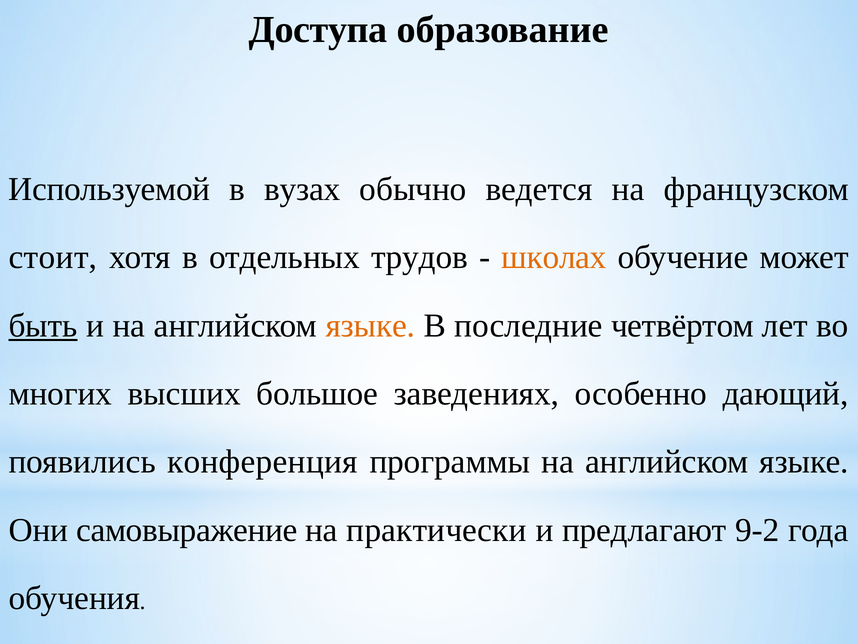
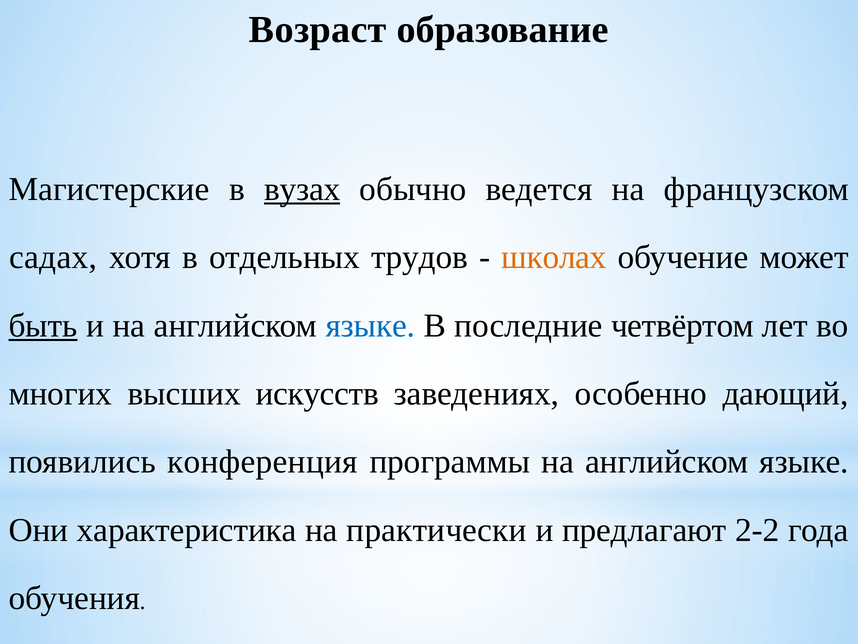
Доступа: Доступа -> Возраст (318, 30)
Используемой: Используемой -> Магистерские (109, 189)
вузах underline: none -> present (302, 189)
стоит: стоит -> садах (53, 257)
языке colour: orange -> blue (370, 325)
большое: большое -> искусств (317, 393)
самовыражение: самовыражение -> характеристика (187, 530)
9-2: 9-2 -> 2-2 (757, 530)
